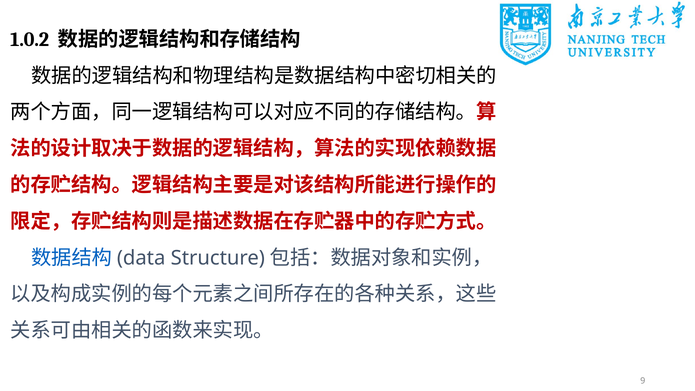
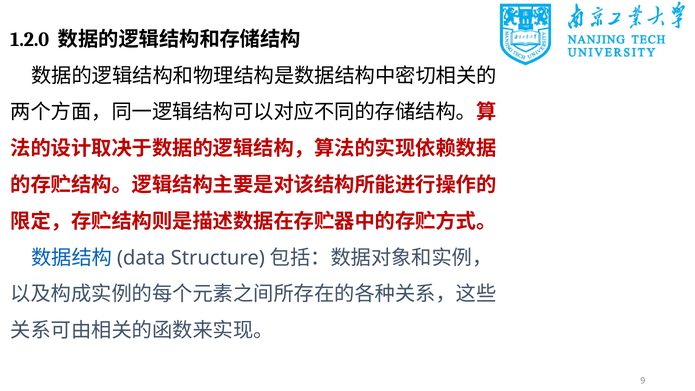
1.0.2: 1.0.2 -> 1.2.0 (30, 39)
